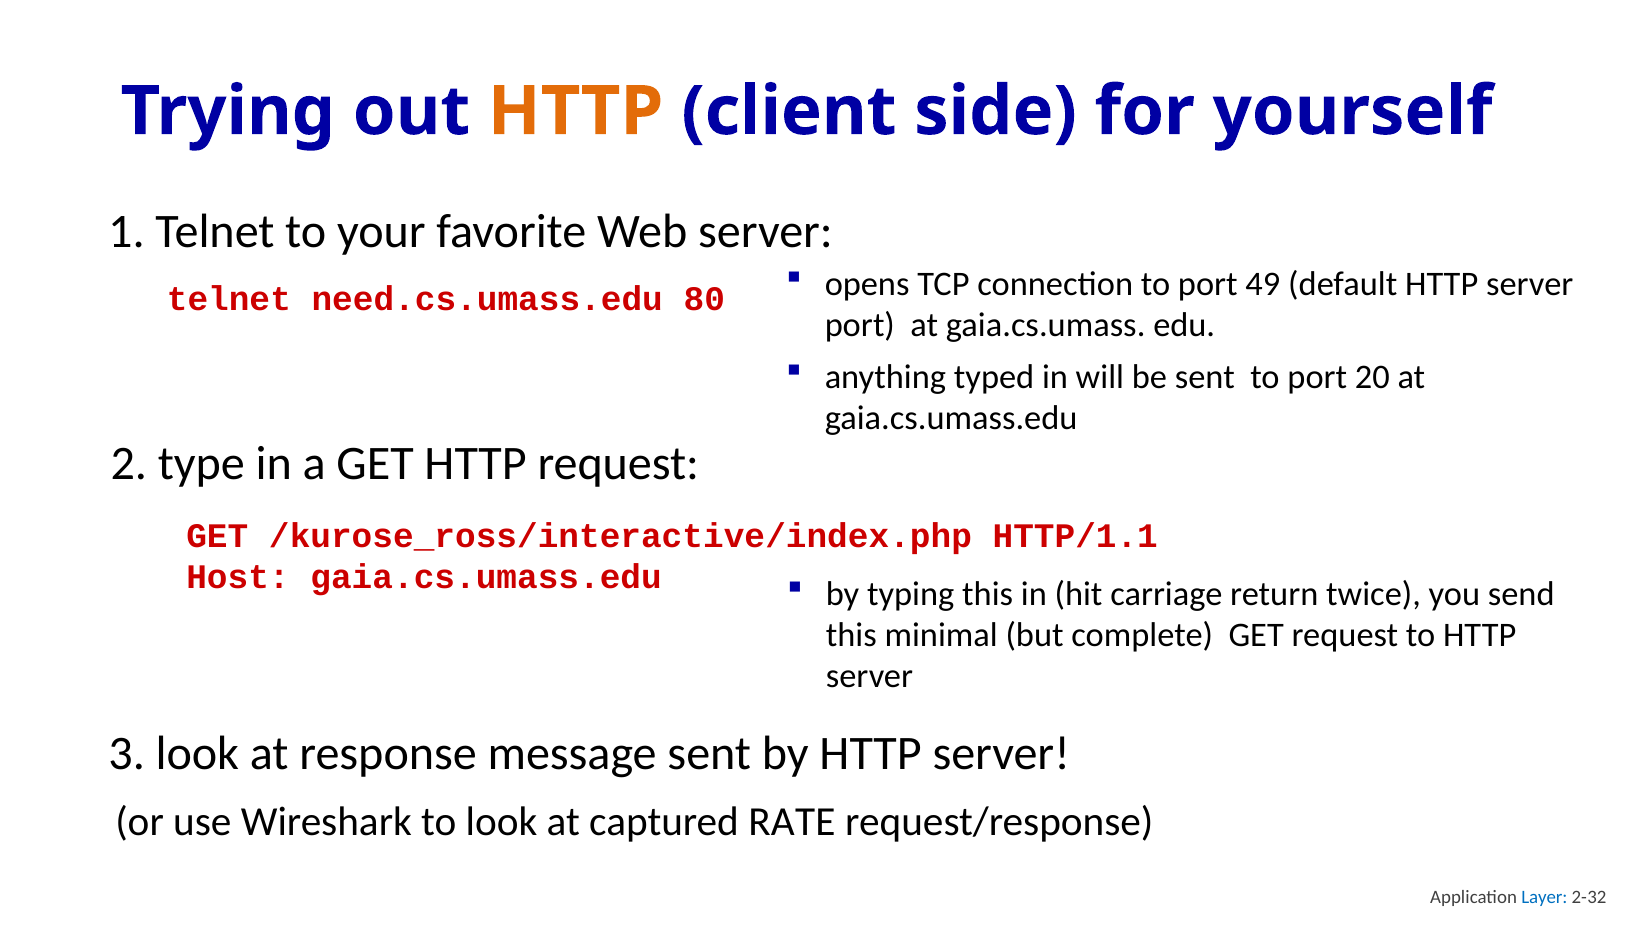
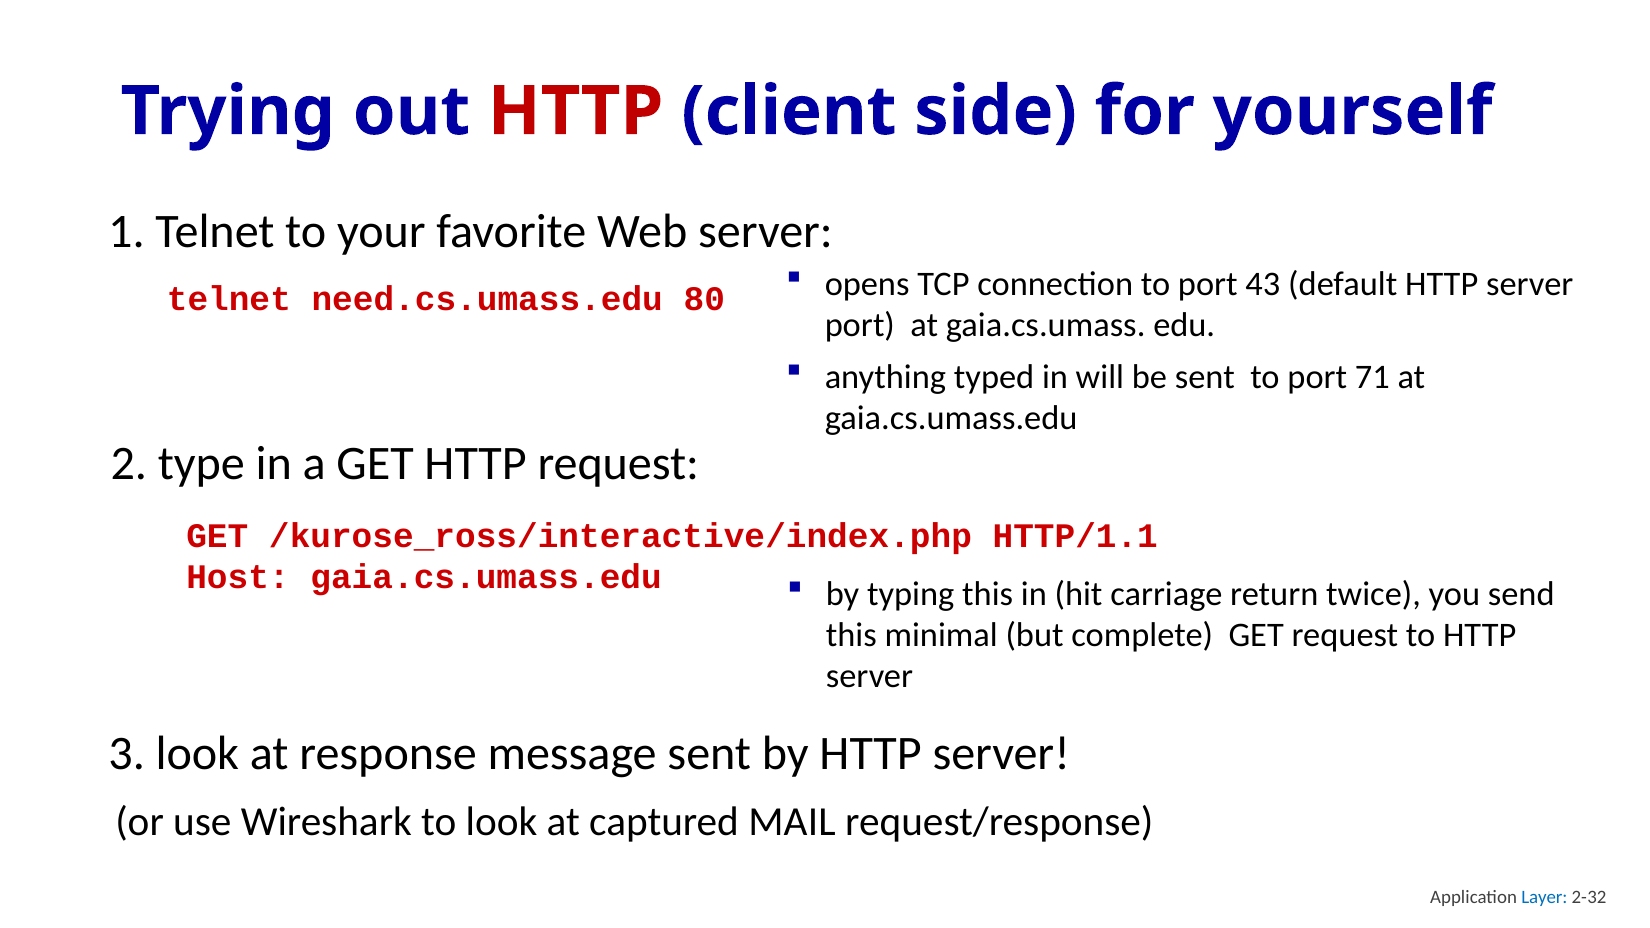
HTTP colour: orange -> red (576, 111)
49: 49 -> 43 (1263, 284)
20: 20 -> 71 (1372, 377)
RATE: RATE -> MAIL (792, 822)
